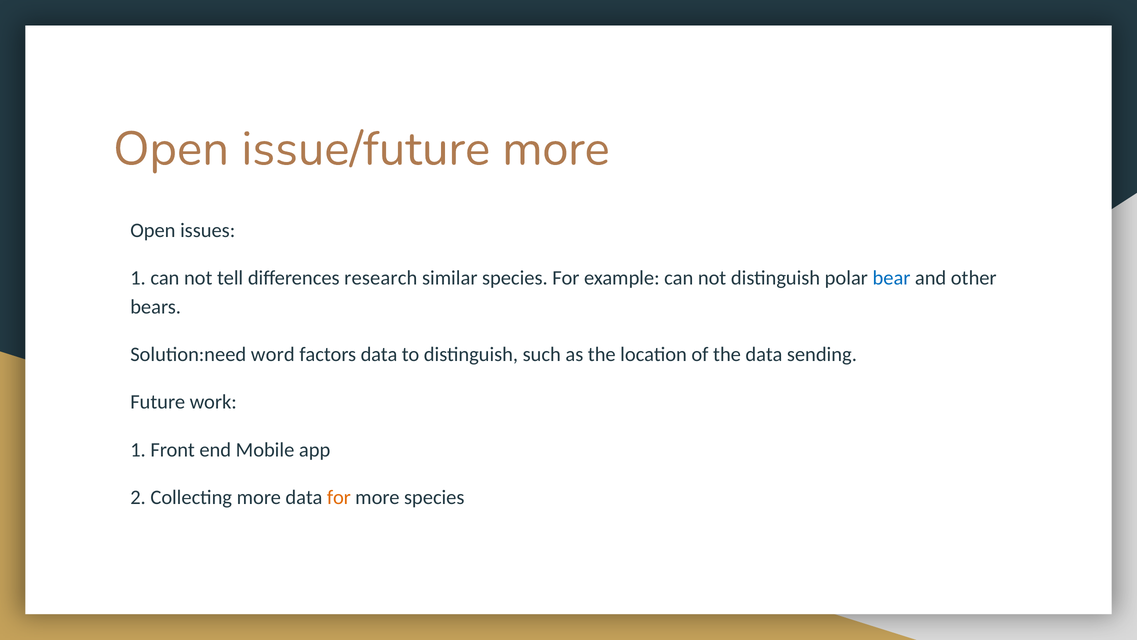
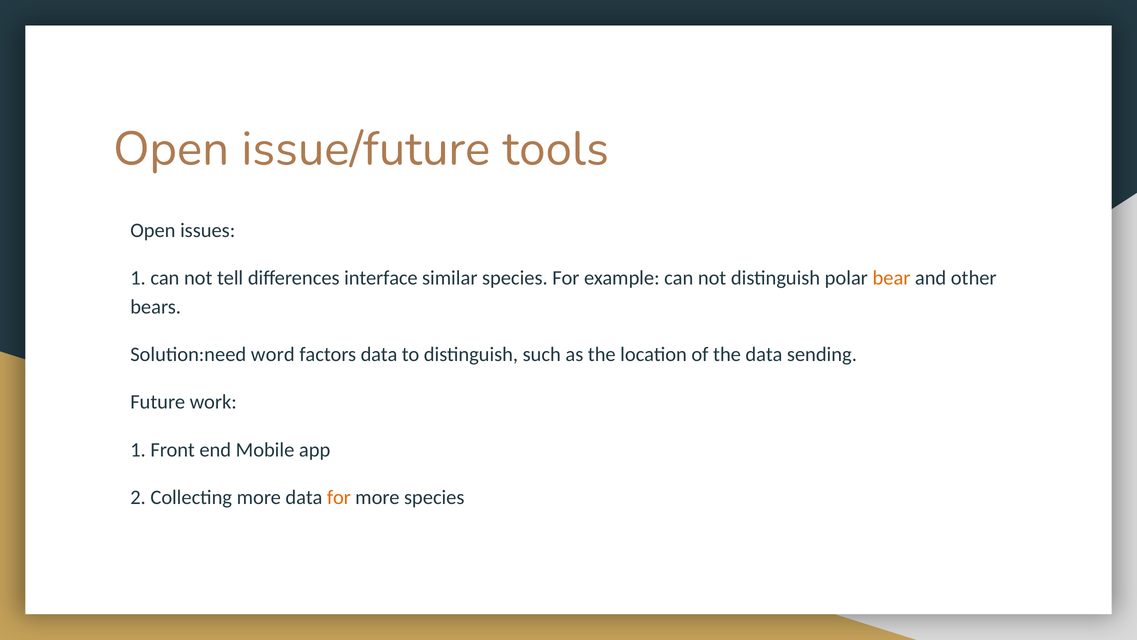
issue/future more: more -> tools (556, 149)
research: research -> interface (381, 278)
bear colour: blue -> orange (892, 278)
